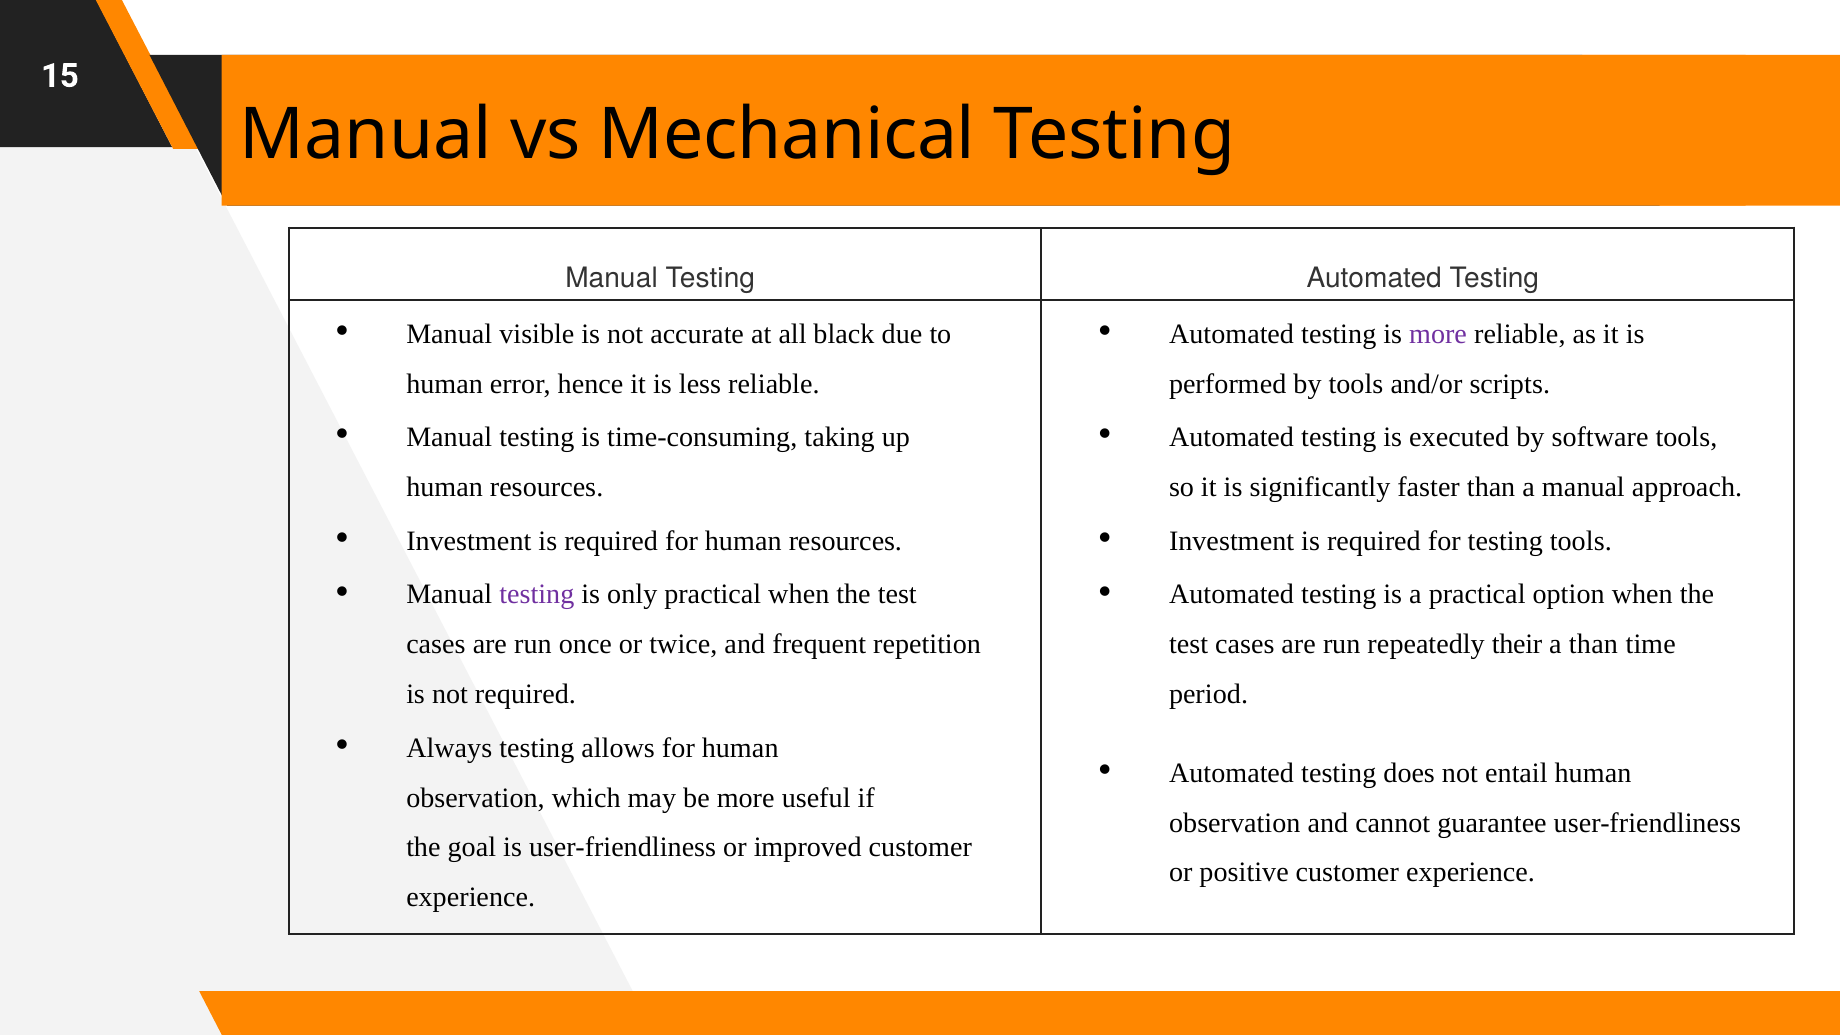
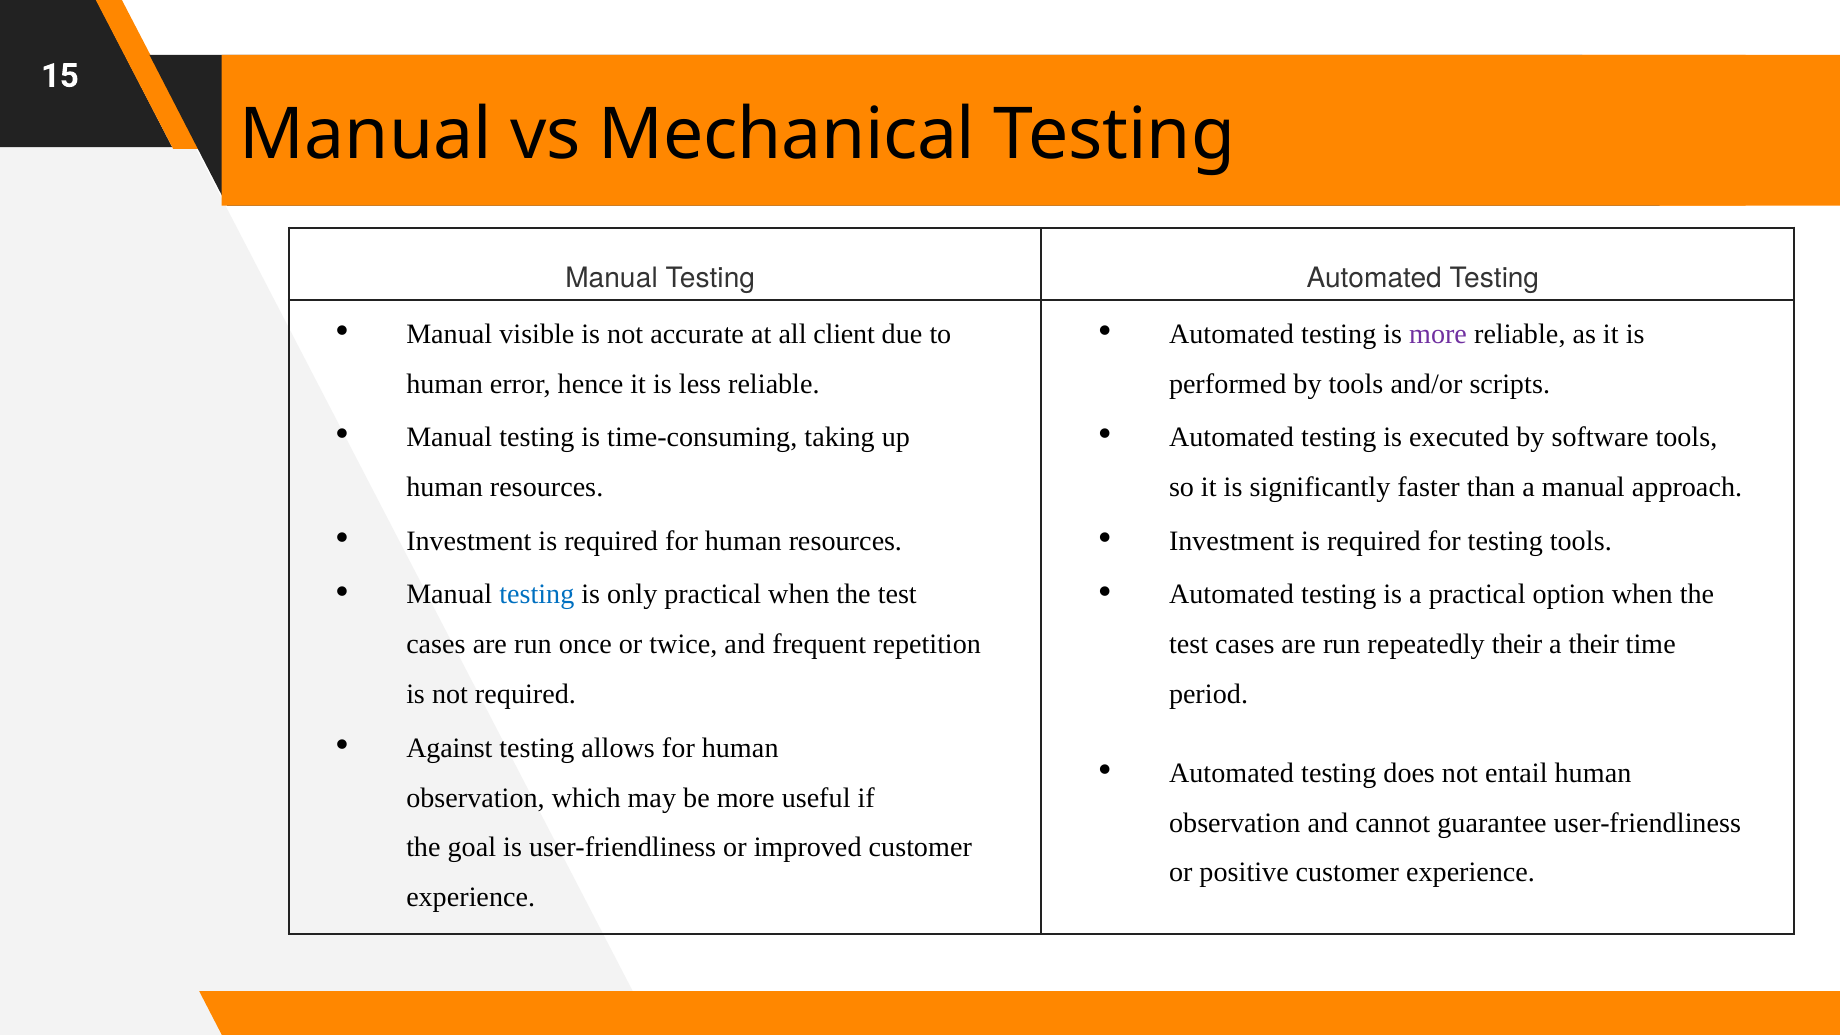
black: black -> client (844, 334)
testing colour: purple -> blue (537, 595)
a than: than -> their (1594, 645)
Always: Always -> Against (449, 748)
